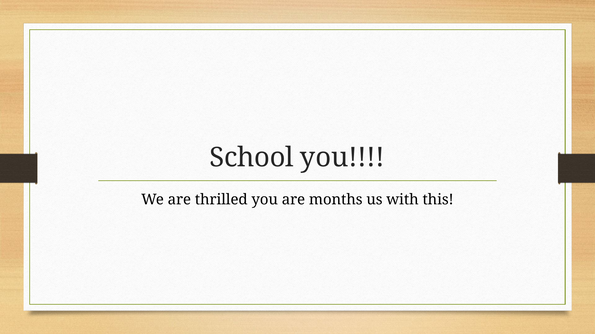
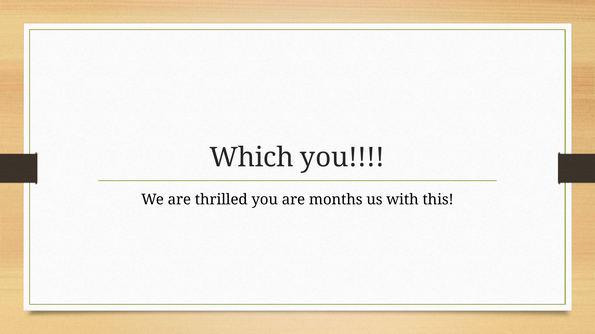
School: School -> Which (252, 158)
